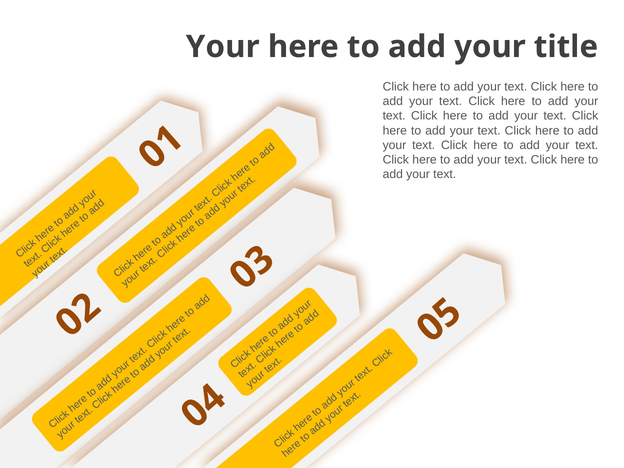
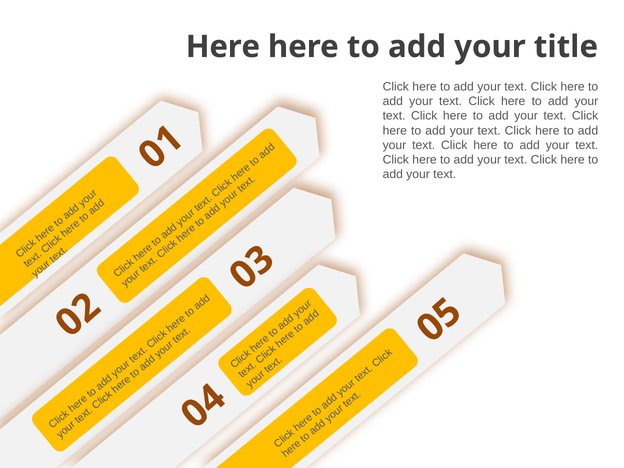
Your: Your -> Here (223, 47)
